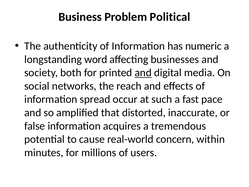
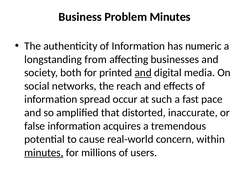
Problem Political: Political -> Minutes (170, 17)
word: word -> from (96, 59)
minutes underline: none -> present (44, 152)
